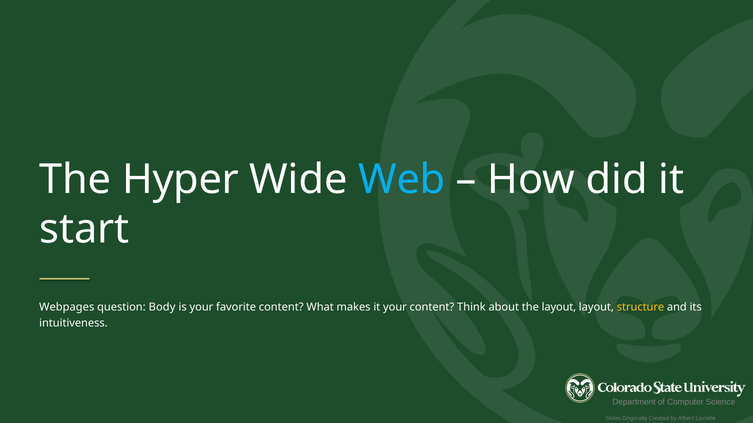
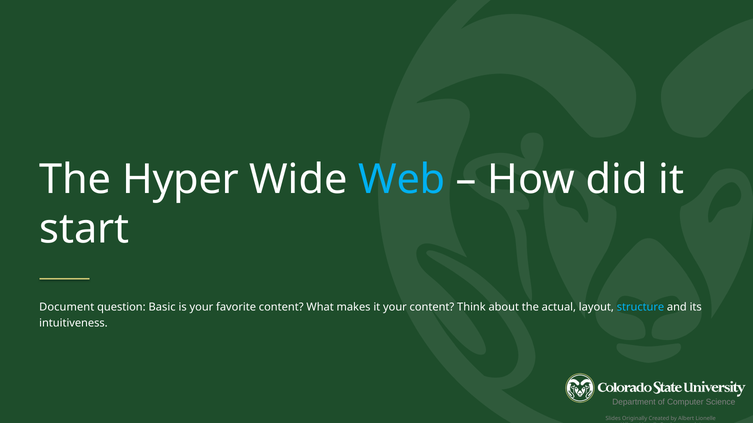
Webpages: Webpages -> Document (67, 308)
Body: Body -> Basic (162, 308)
the layout: layout -> actual (559, 308)
structure colour: yellow -> light blue (641, 308)
